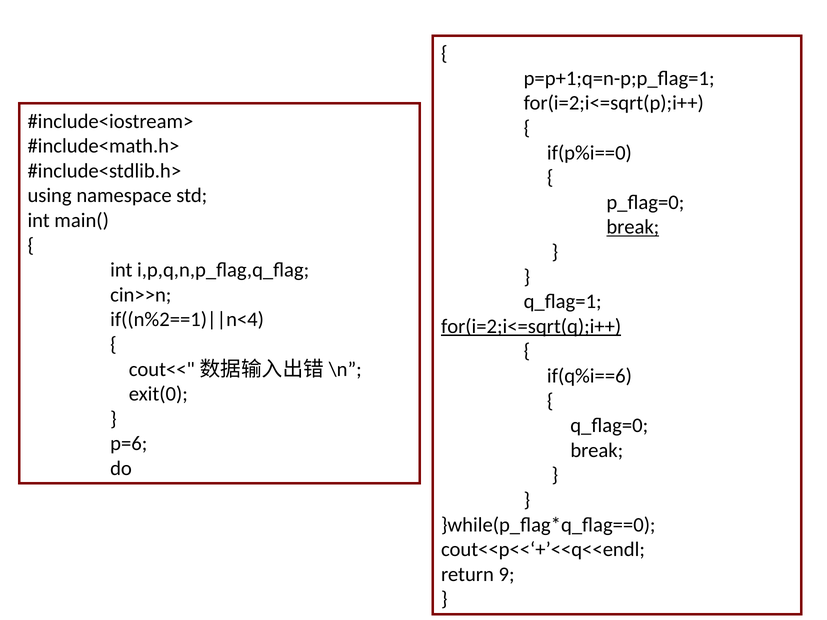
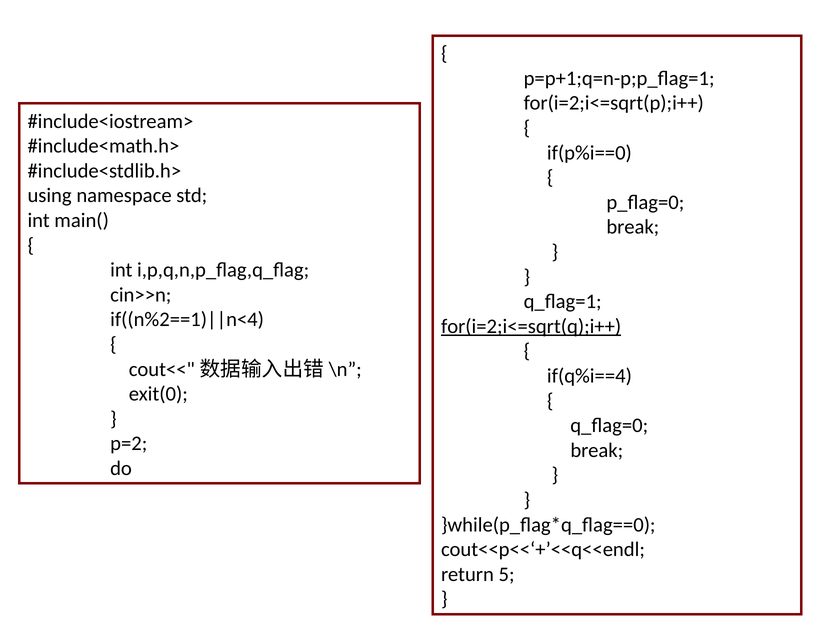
break underline: present -> none (633, 227)
if(q%i==6: if(q%i==6 -> if(q%i==4 (589, 376)
p=6: p=6 -> p=2 (129, 444)
9: 9 -> 5 (507, 575)
